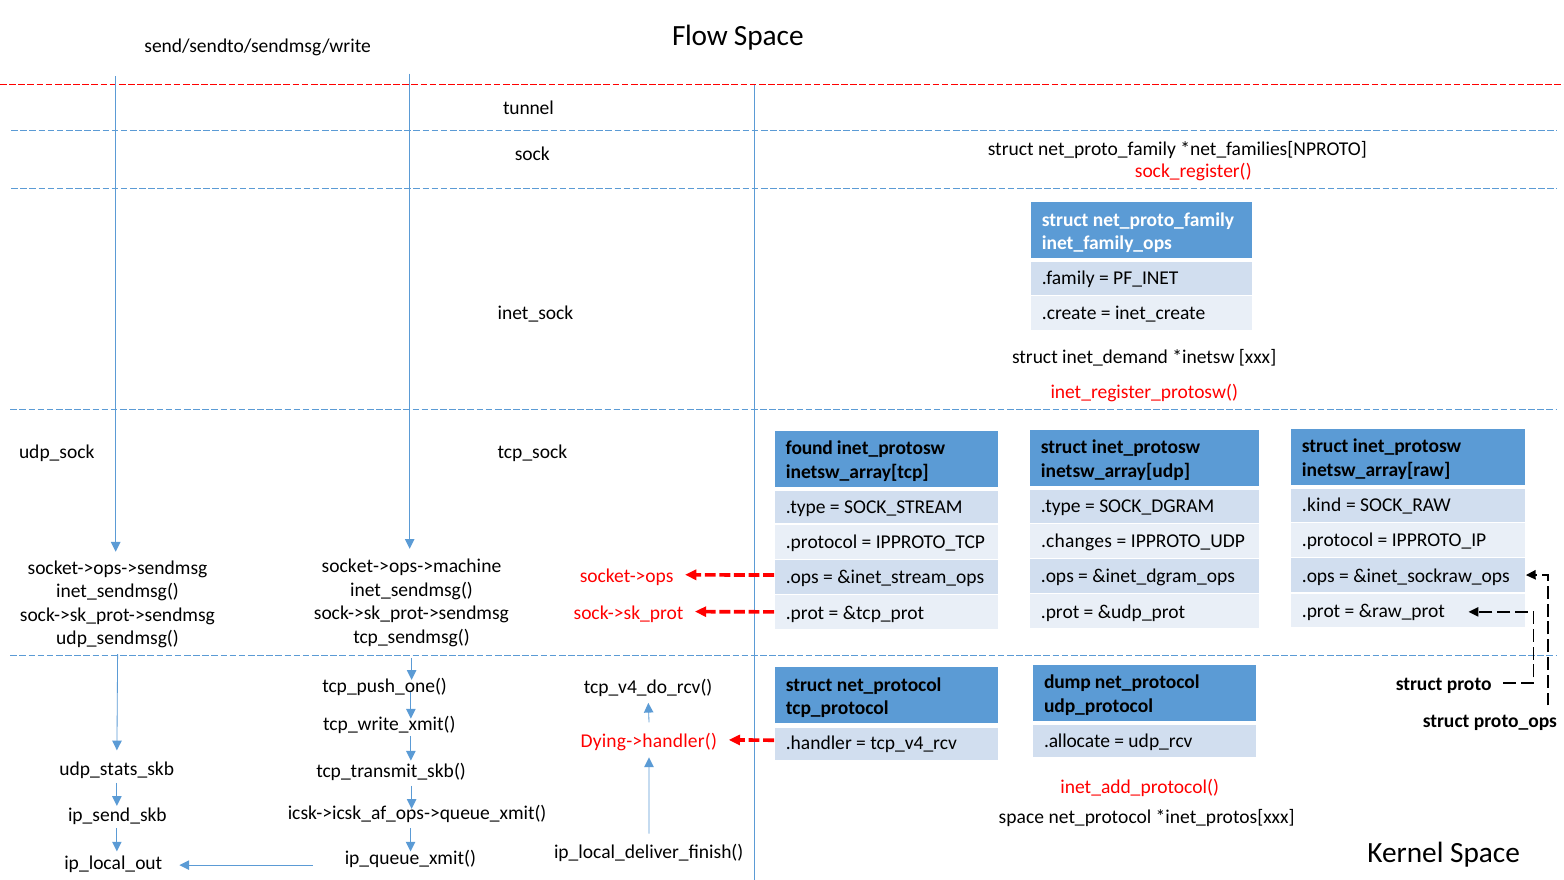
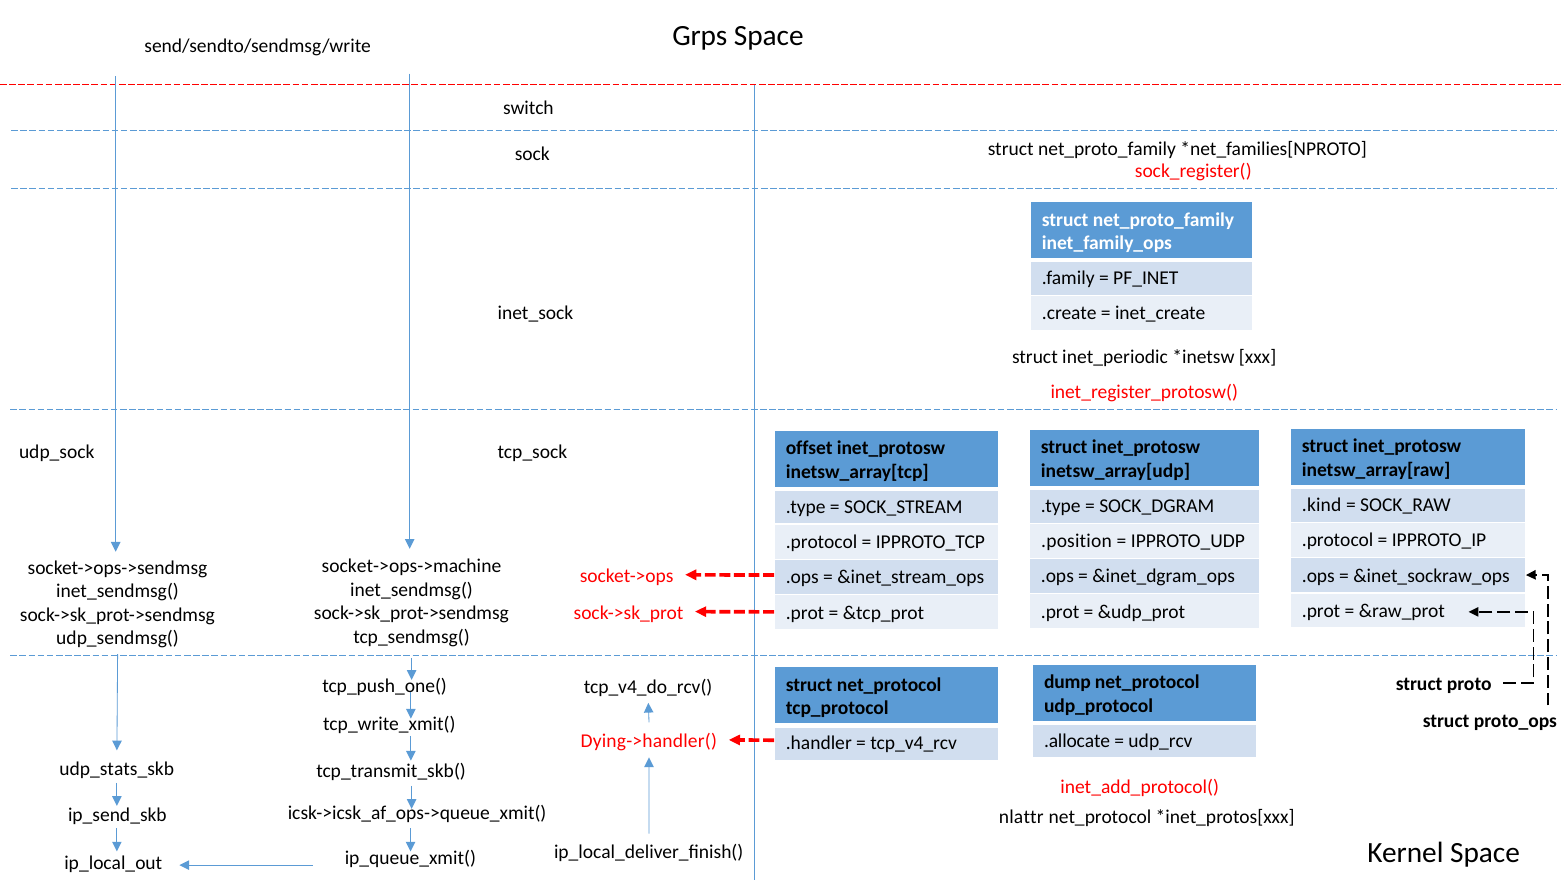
Flow: Flow -> Grps (700, 36)
tunnel: tunnel -> switch (528, 108)
inet_demand: inet_demand -> inet_periodic (1115, 357)
found: found -> offset (809, 448)
.changes: .changes -> .position (1077, 541)
space: space -> nlattr (1021, 817)
